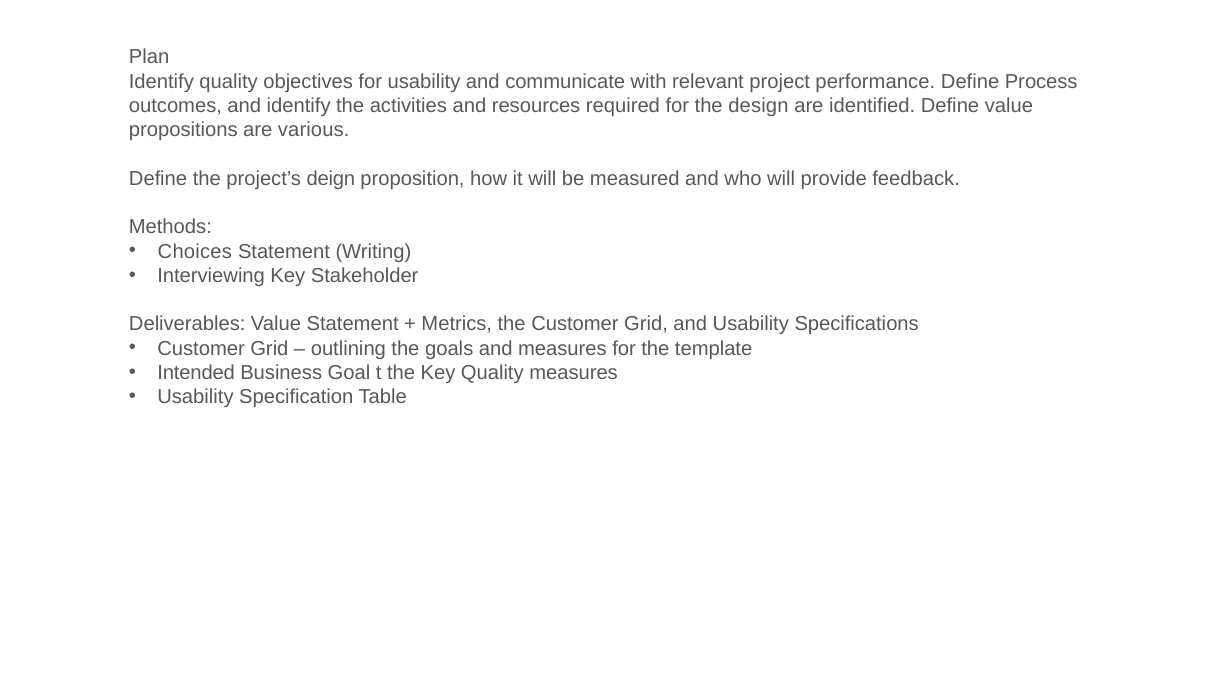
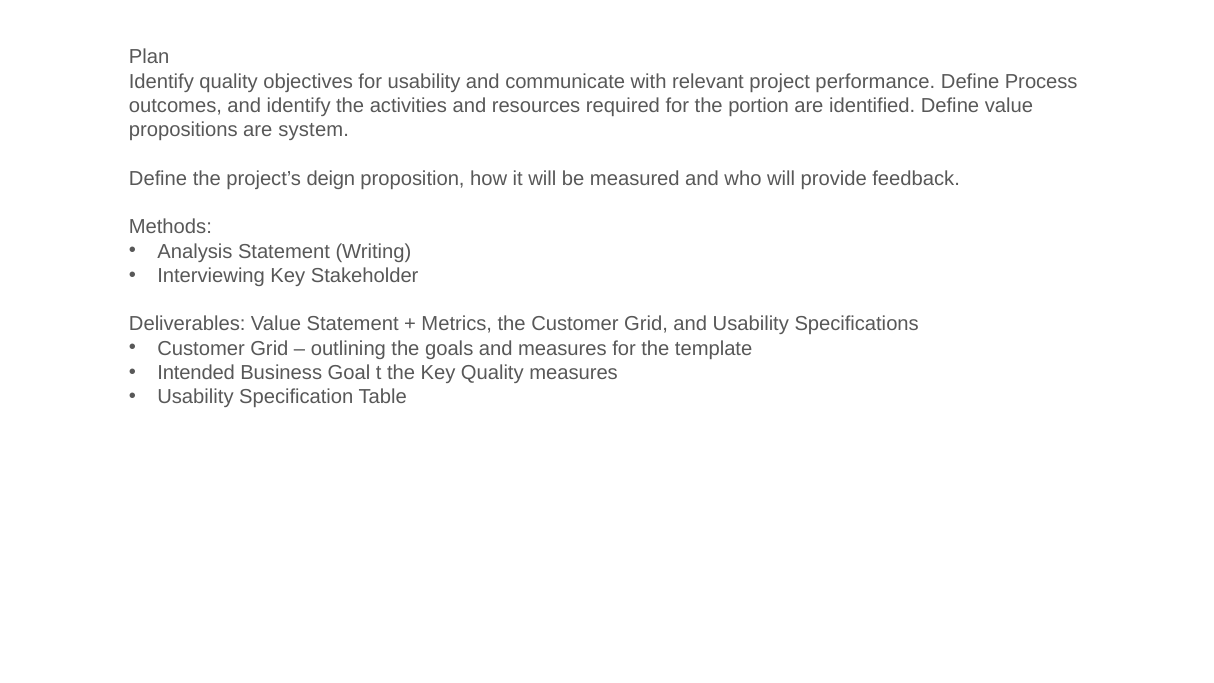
design: design -> portion (759, 106)
various: various -> system (314, 130)
Choices: Choices -> Analysis (195, 251)
